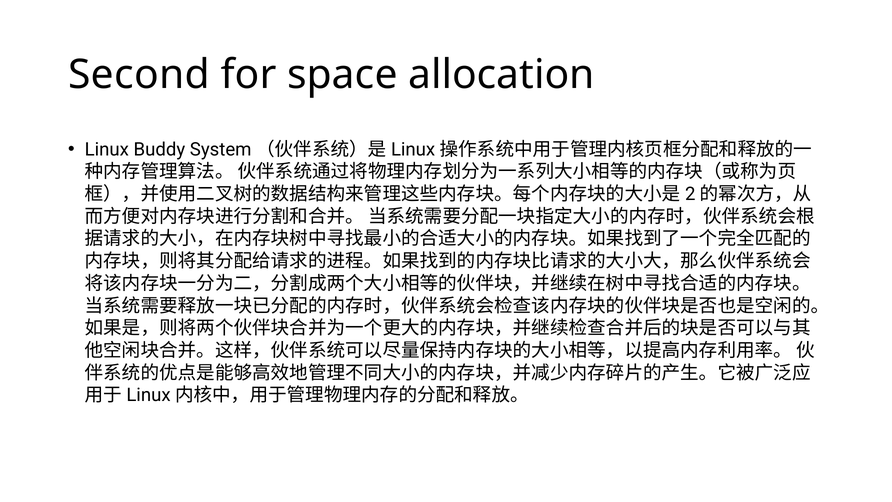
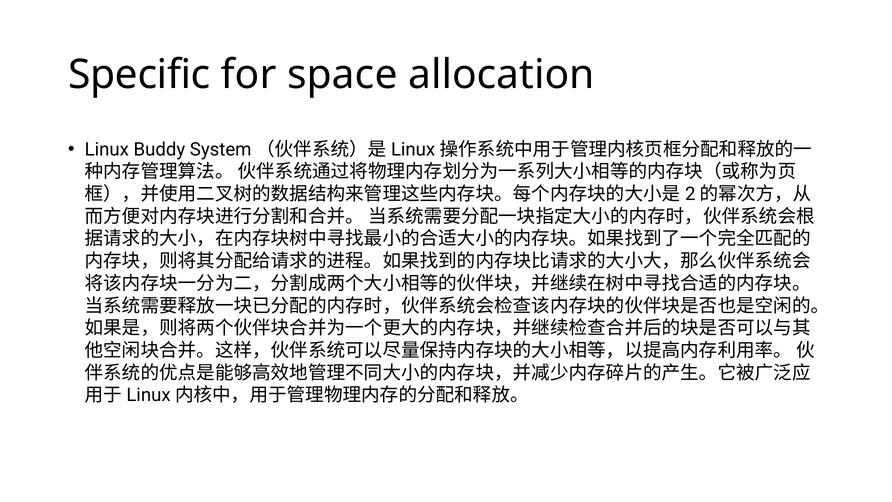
Second: Second -> Specific (139, 75)
